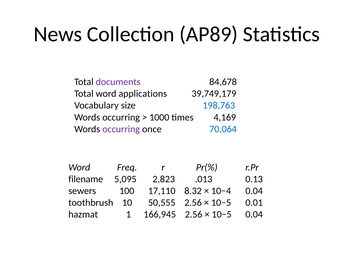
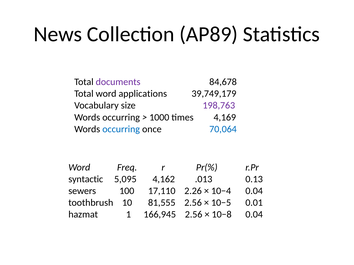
198,763 colour: blue -> purple (219, 106)
occurring colour: purple -> blue (121, 129)
filename: filename -> syntactic (86, 179)
2,823: 2,823 -> 4,162 (164, 179)
8.32: 8.32 -> 2.26 (193, 191)
50,555: 50,555 -> 81,555 (162, 203)
10−5: 10−5 -> 10−8 (222, 215)
